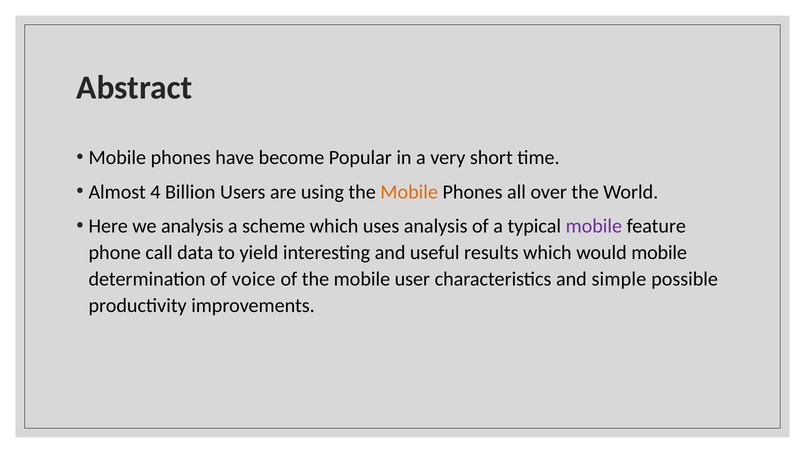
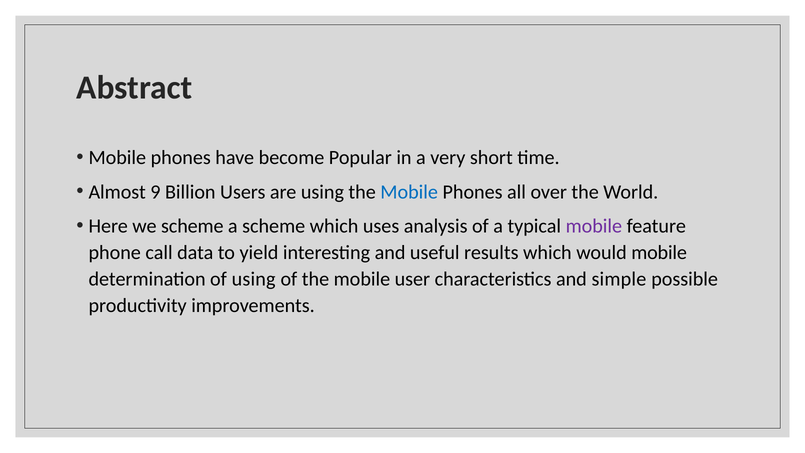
4: 4 -> 9 (155, 192)
Mobile colour: orange -> blue (409, 192)
we analysis: analysis -> scheme (192, 226)
of voice: voice -> using (254, 279)
